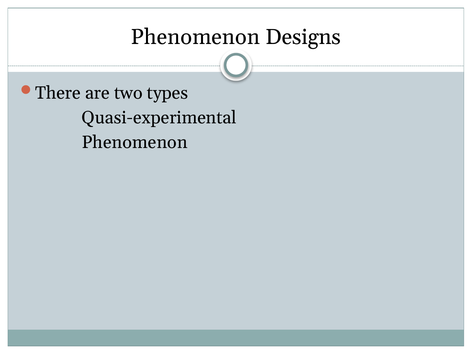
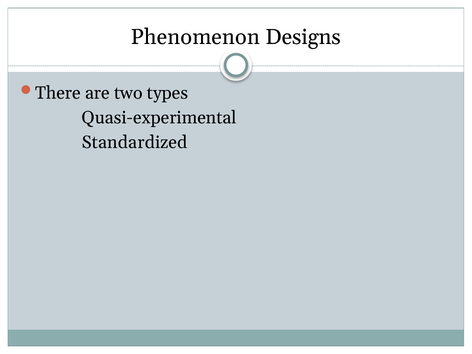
Phenomenon: Phenomenon -> Standardized (135, 142)
